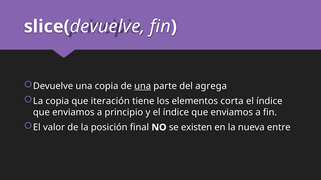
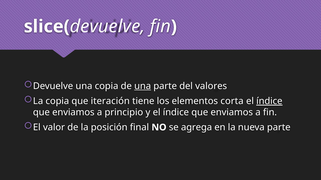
agrega: agrega -> valores (211, 86)
índice underline: none -> present (269, 101)
existen: existen -> agrega (197, 128)
nueva entre: entre -> parte (279, 128)
